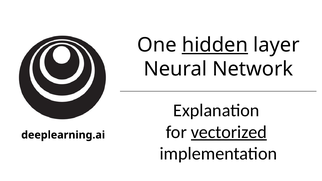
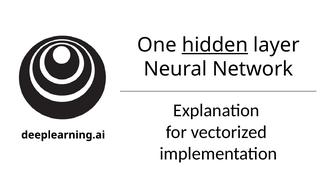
vectorized underline: present -> none (229, 132)
